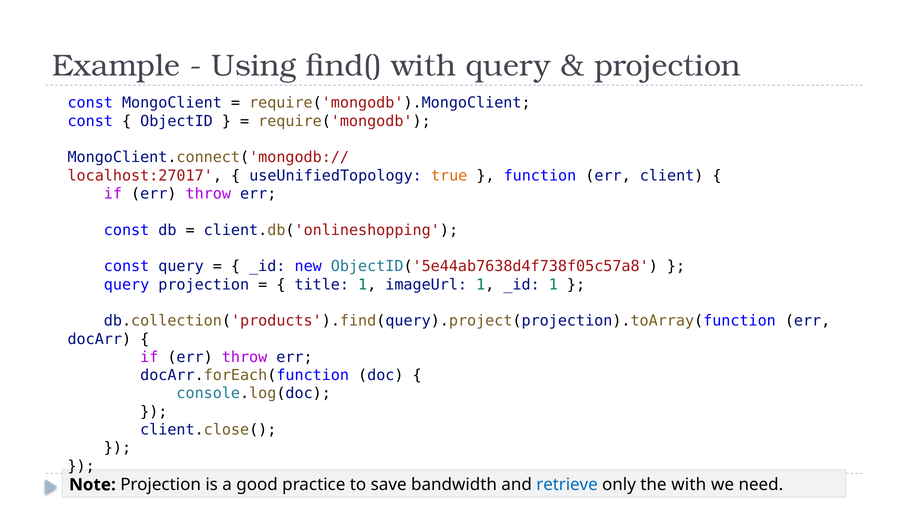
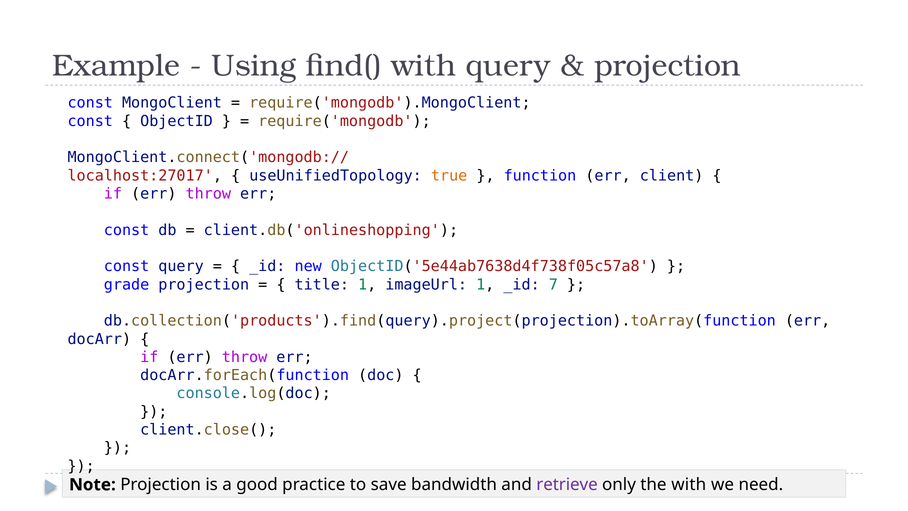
query: query -> grade (127, 284)
_id 1: 1 -> 7 (553, 284)
retrieve colour: blue -> purple (567, 484)
